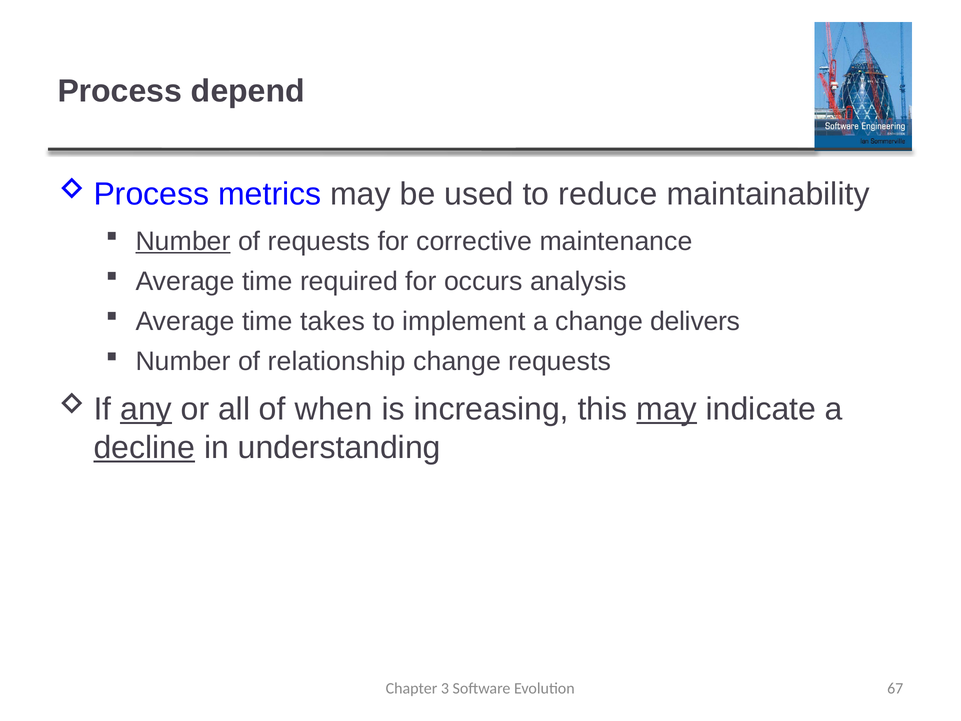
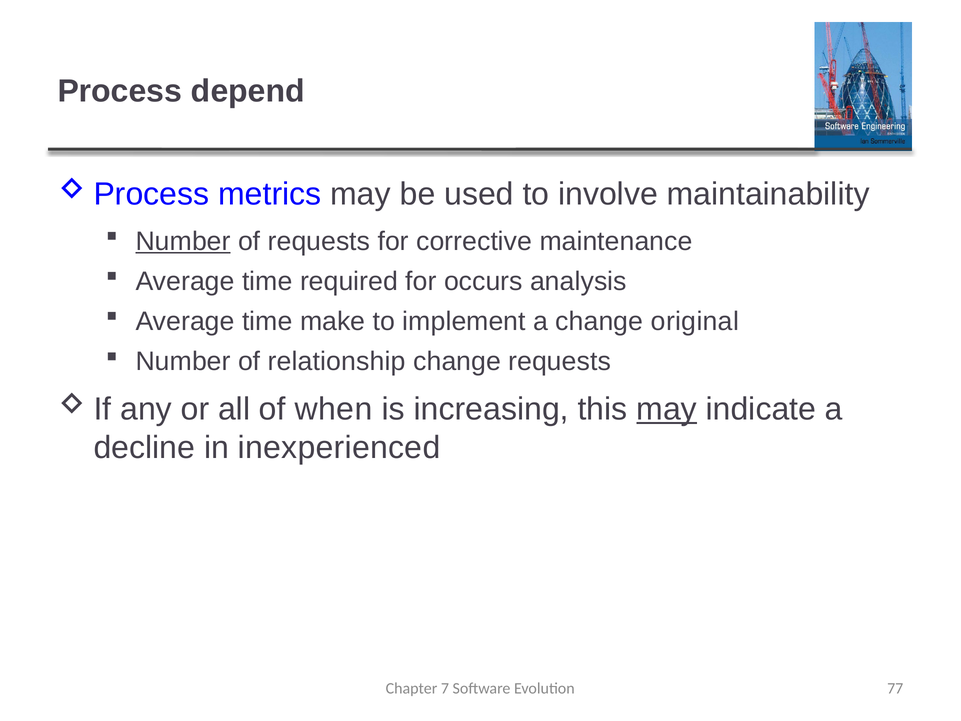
reduce: reduce -> involve (608, 194)
takes: takes -> make (333, 321)
delivers: delivers -> original (695, 321)
any underline: present -> none (146, 409)
decline underline: present -> none (144, 448)
understanding: understanding -> inexperienced (339, 448)
3: 3 -> 7 (445, 688)
67: 67 -> 77 (895, 688)
